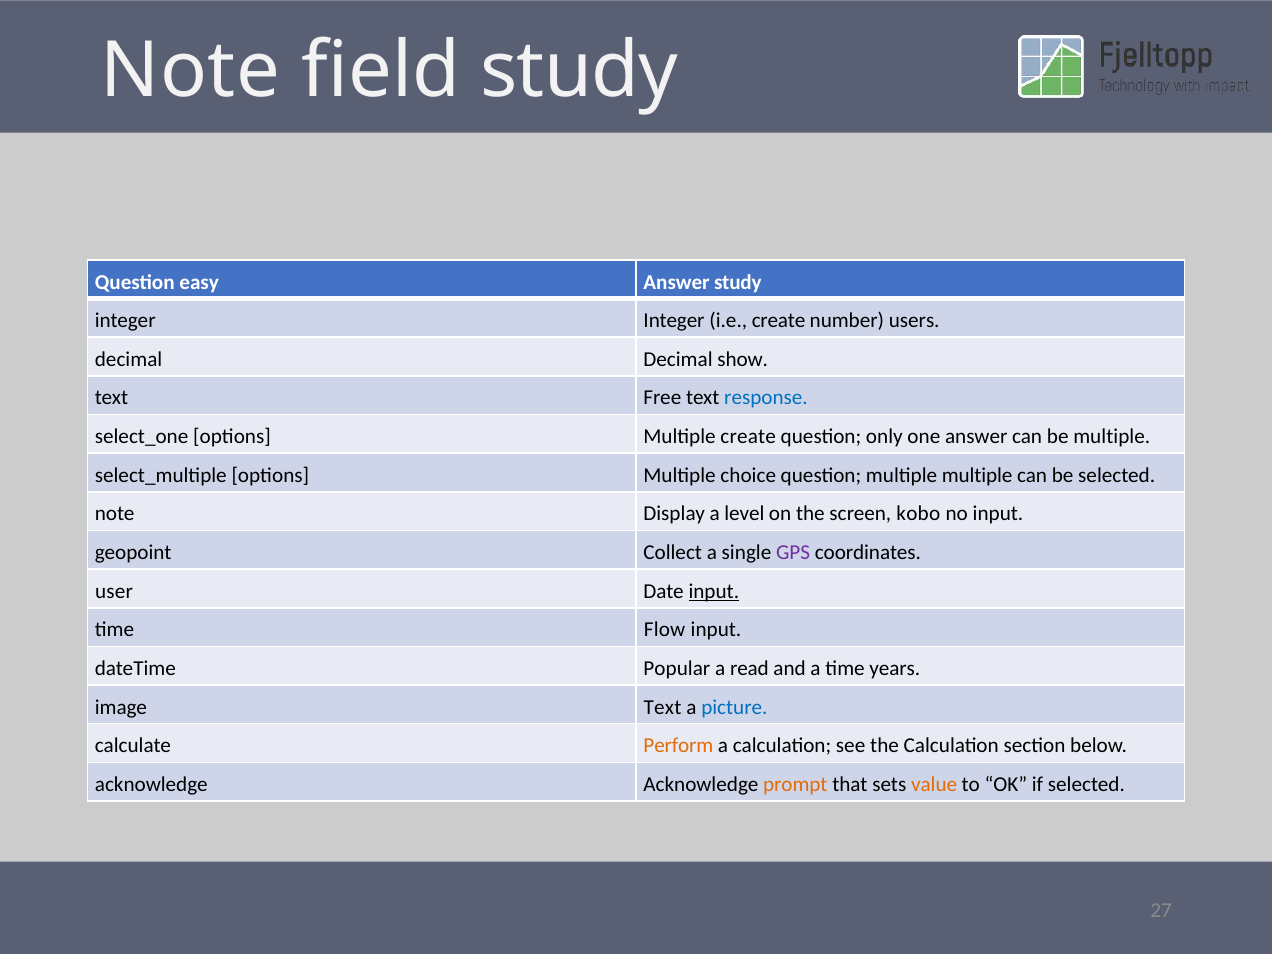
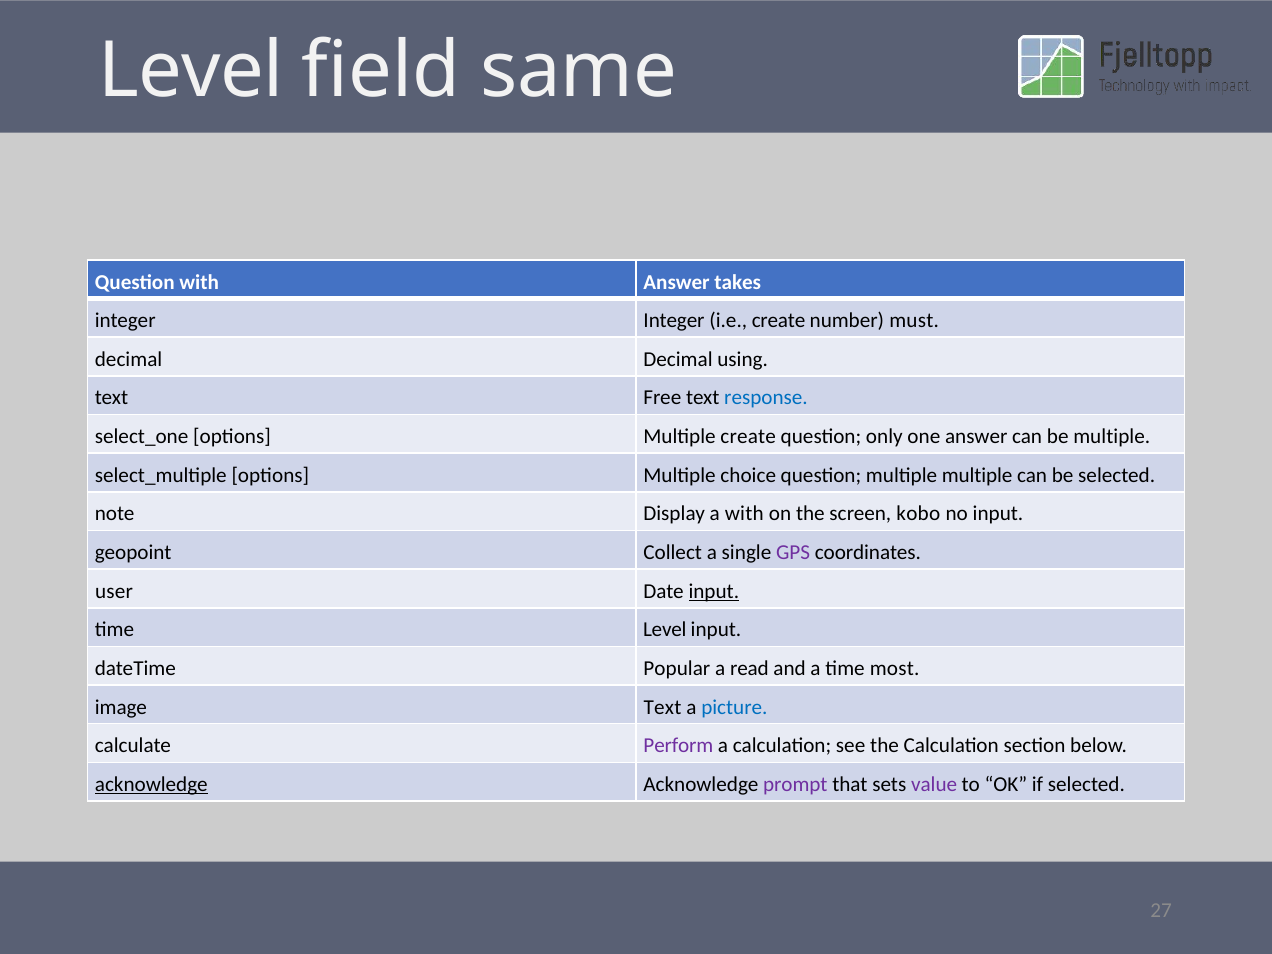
Note: Note -> Level (191, 71)
field study: study -> same (579, 71)
Question easy: easy -> with (199, 282)
Answer study: study -> takes (738, 282)
users: users -> must (914, 321)
show: show -> using (743, 359)
a level: level -> with (744, 514)
time Flow: Flow -> Level (665, 630)
years: years -> most (895, 669)
Perform colour: orange -> purple (678, 746)
acknowledge underline: none -> present (151, 785)
prompt colour: orange -> purple (795, 785)
value colour: orange -> purple (934, 785)
